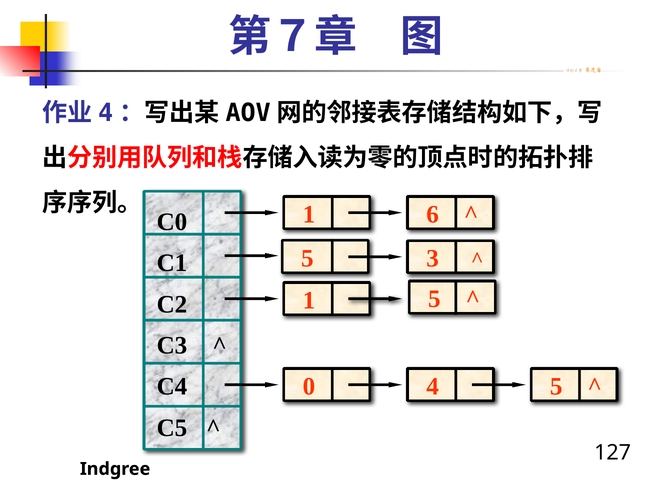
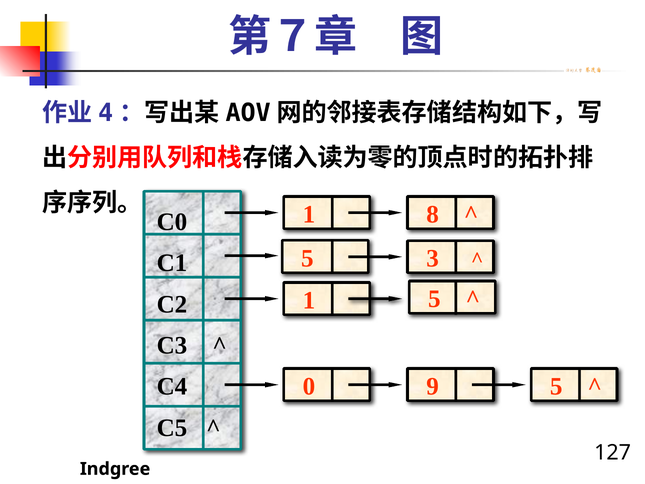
6: 6 -> 8 (433, 214)
4: 4 -> 9 (433, 386)
